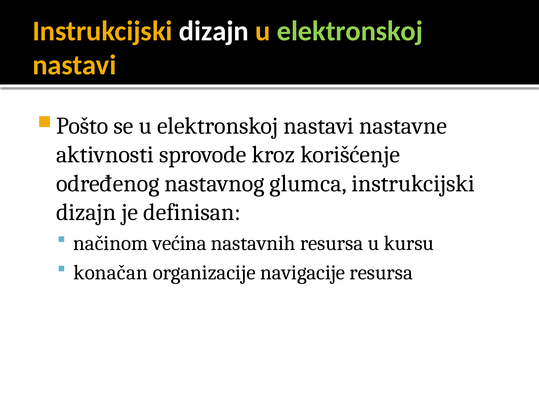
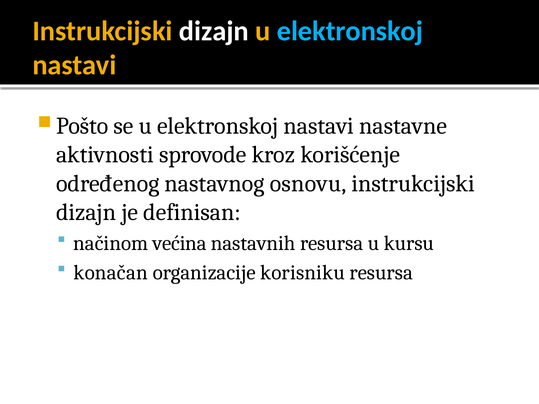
elektronskoj colour: light green -> light blue (350, 31)
glumca: glumca -> osnovu (308, 184)
navigacije: navigacije -> korisniku (303, 273)
